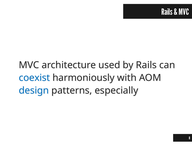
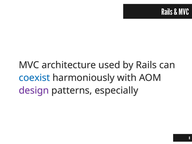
design colour: blue -> purple (34, 90)
